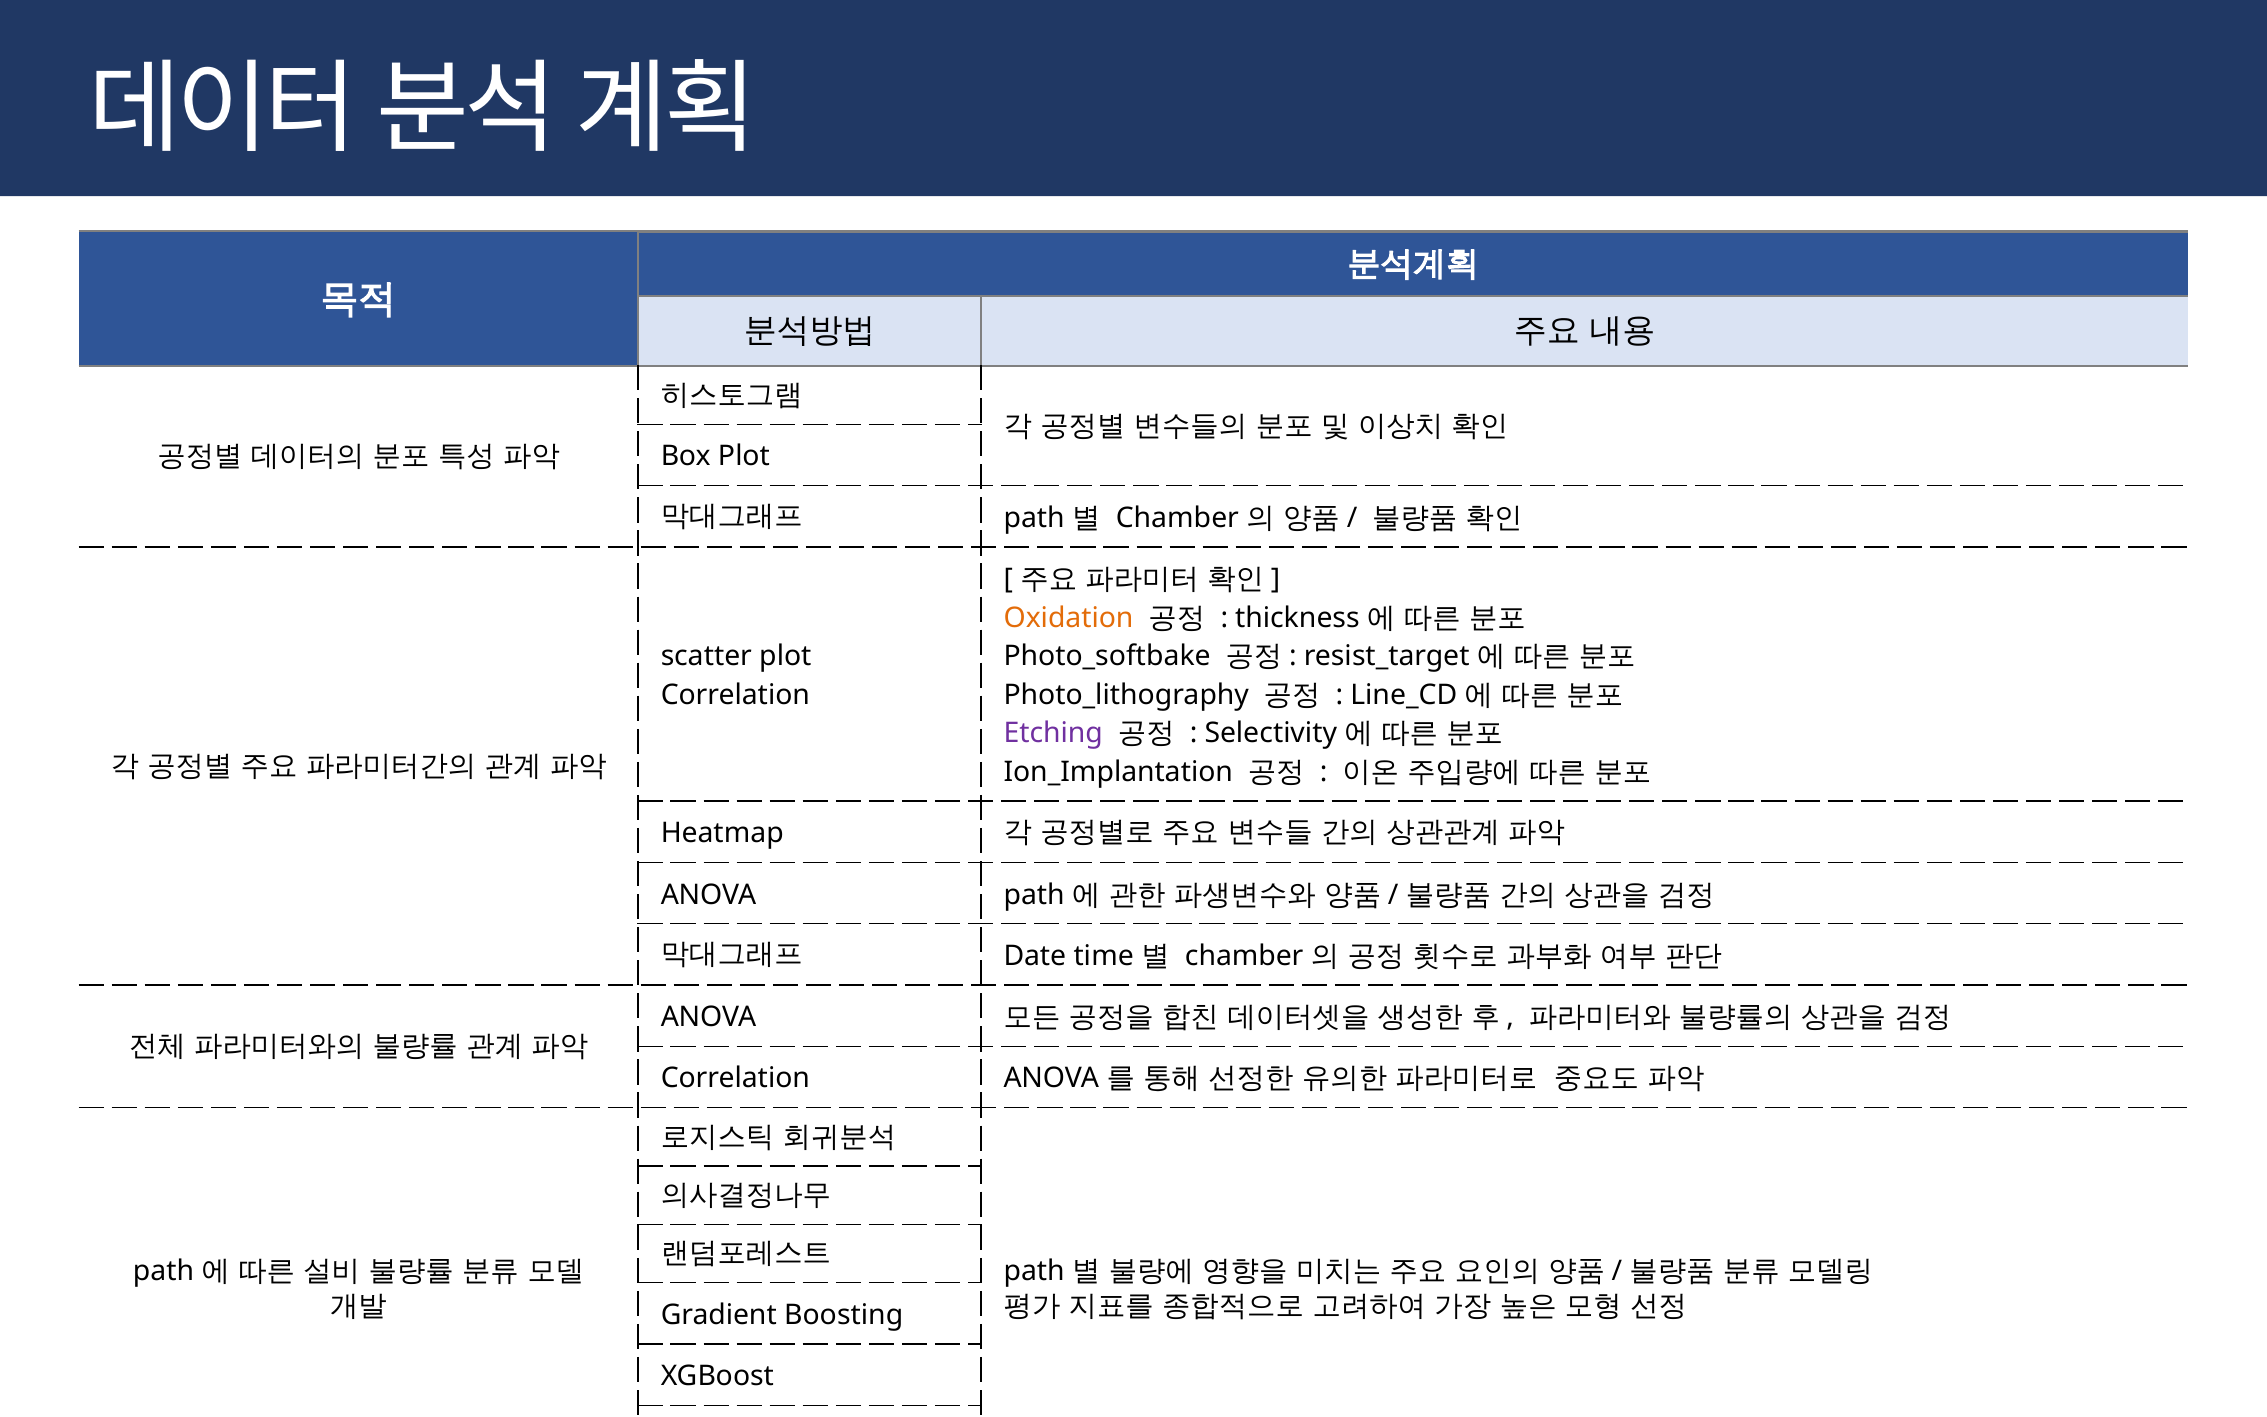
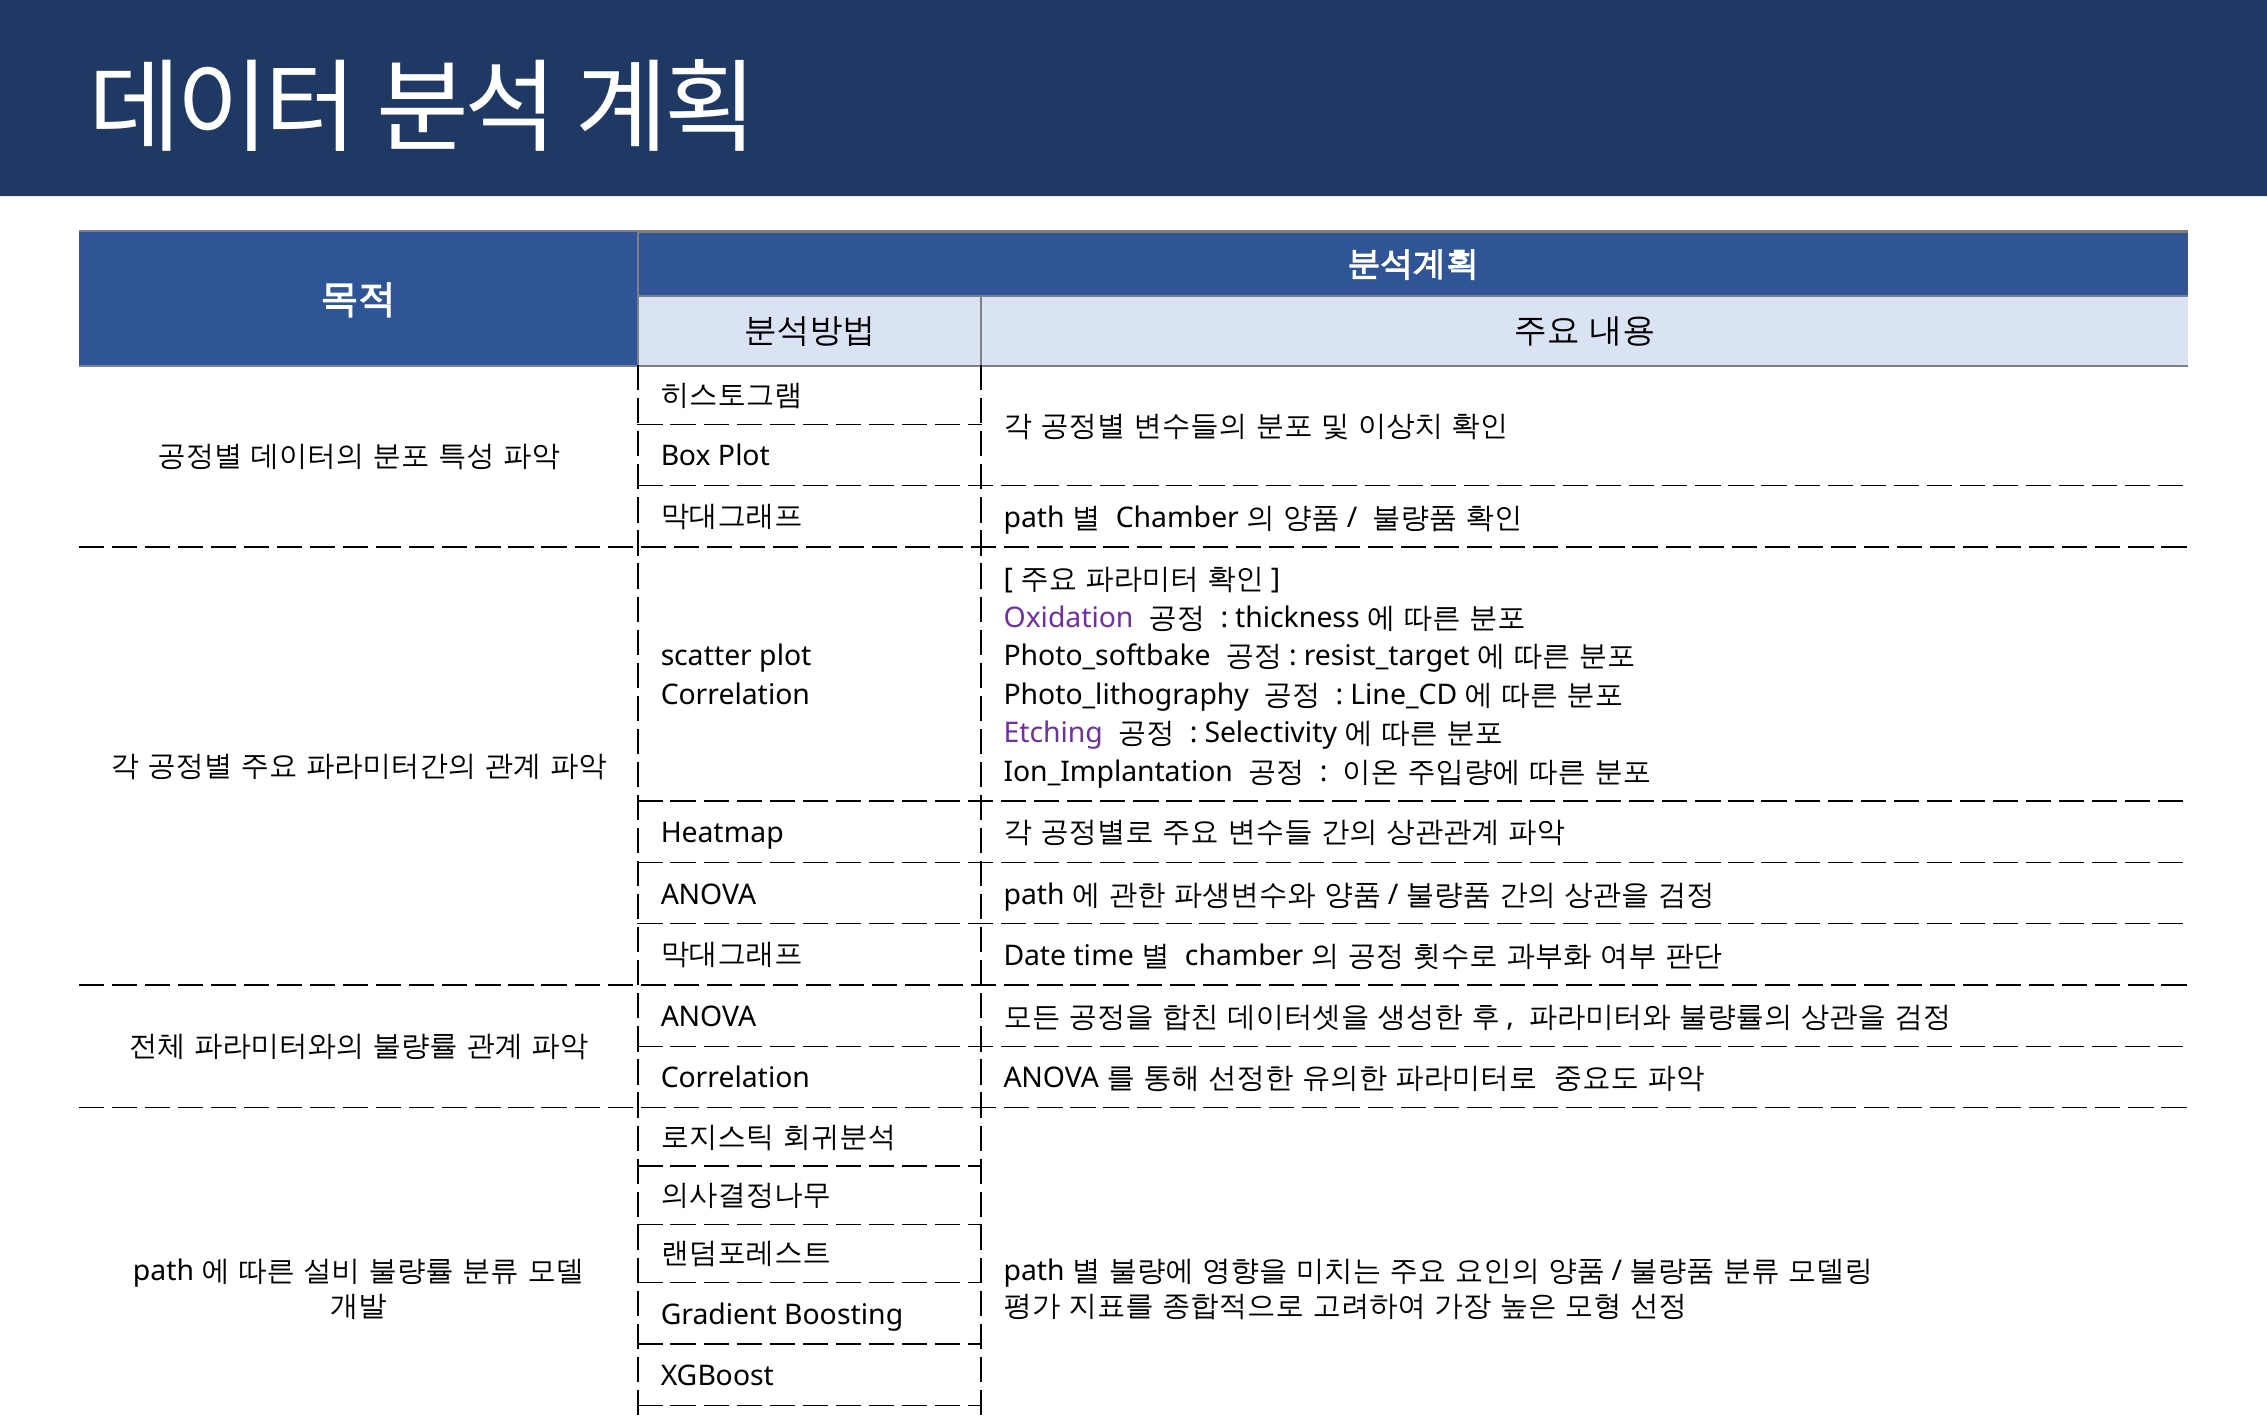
Oxidation colour: orange -> purple (1069, 618)
